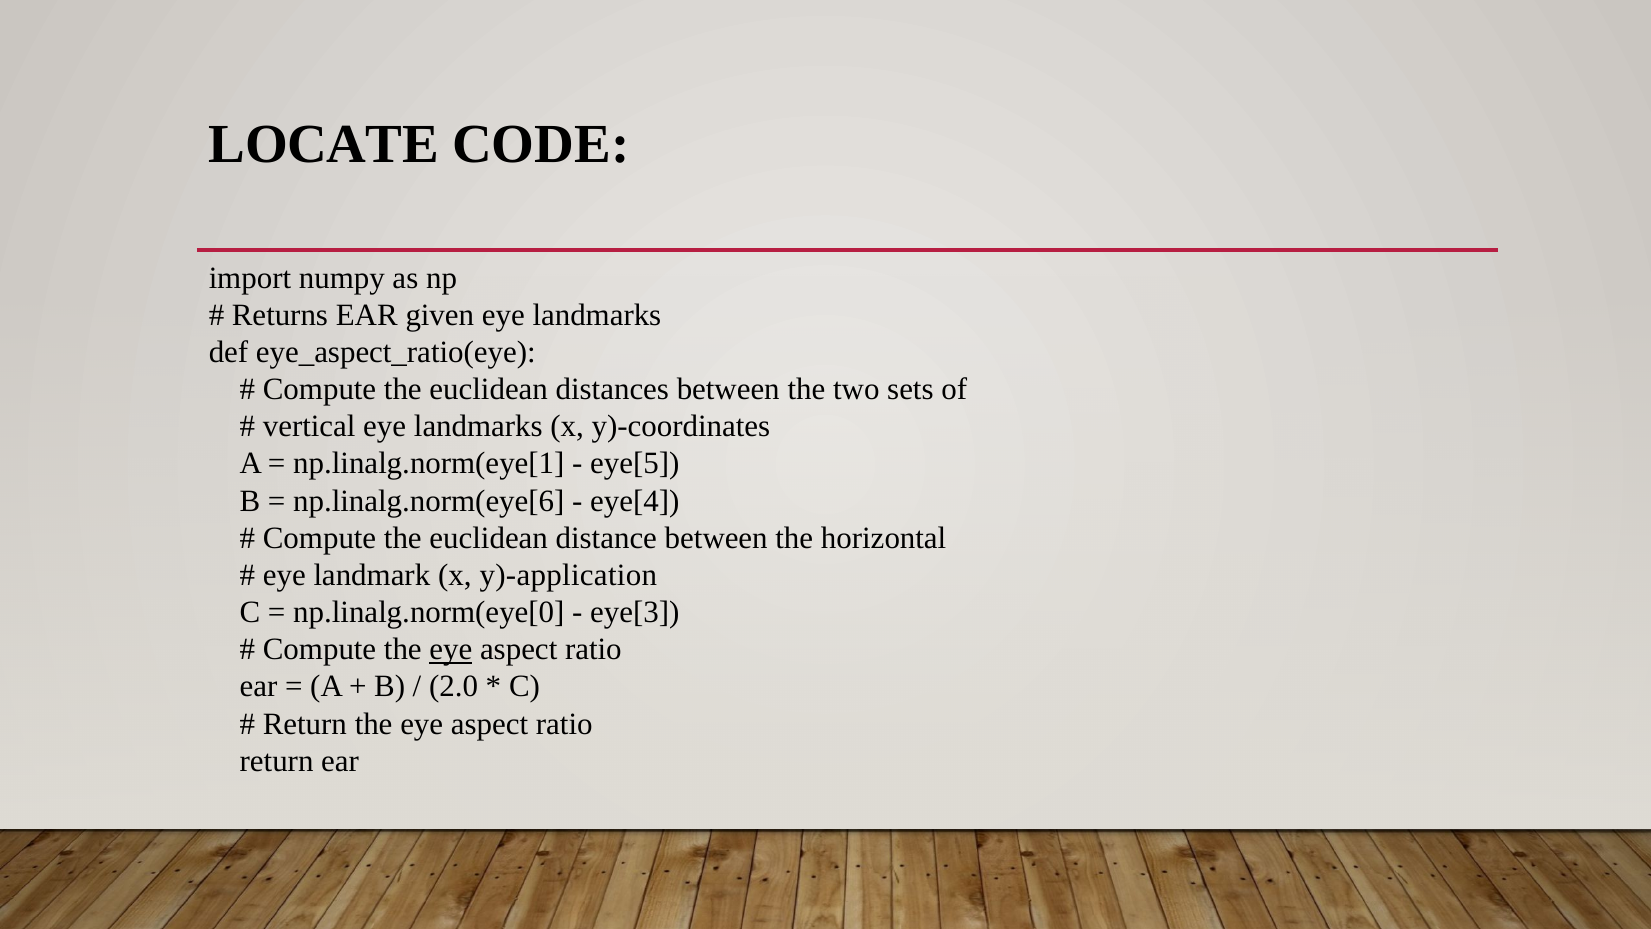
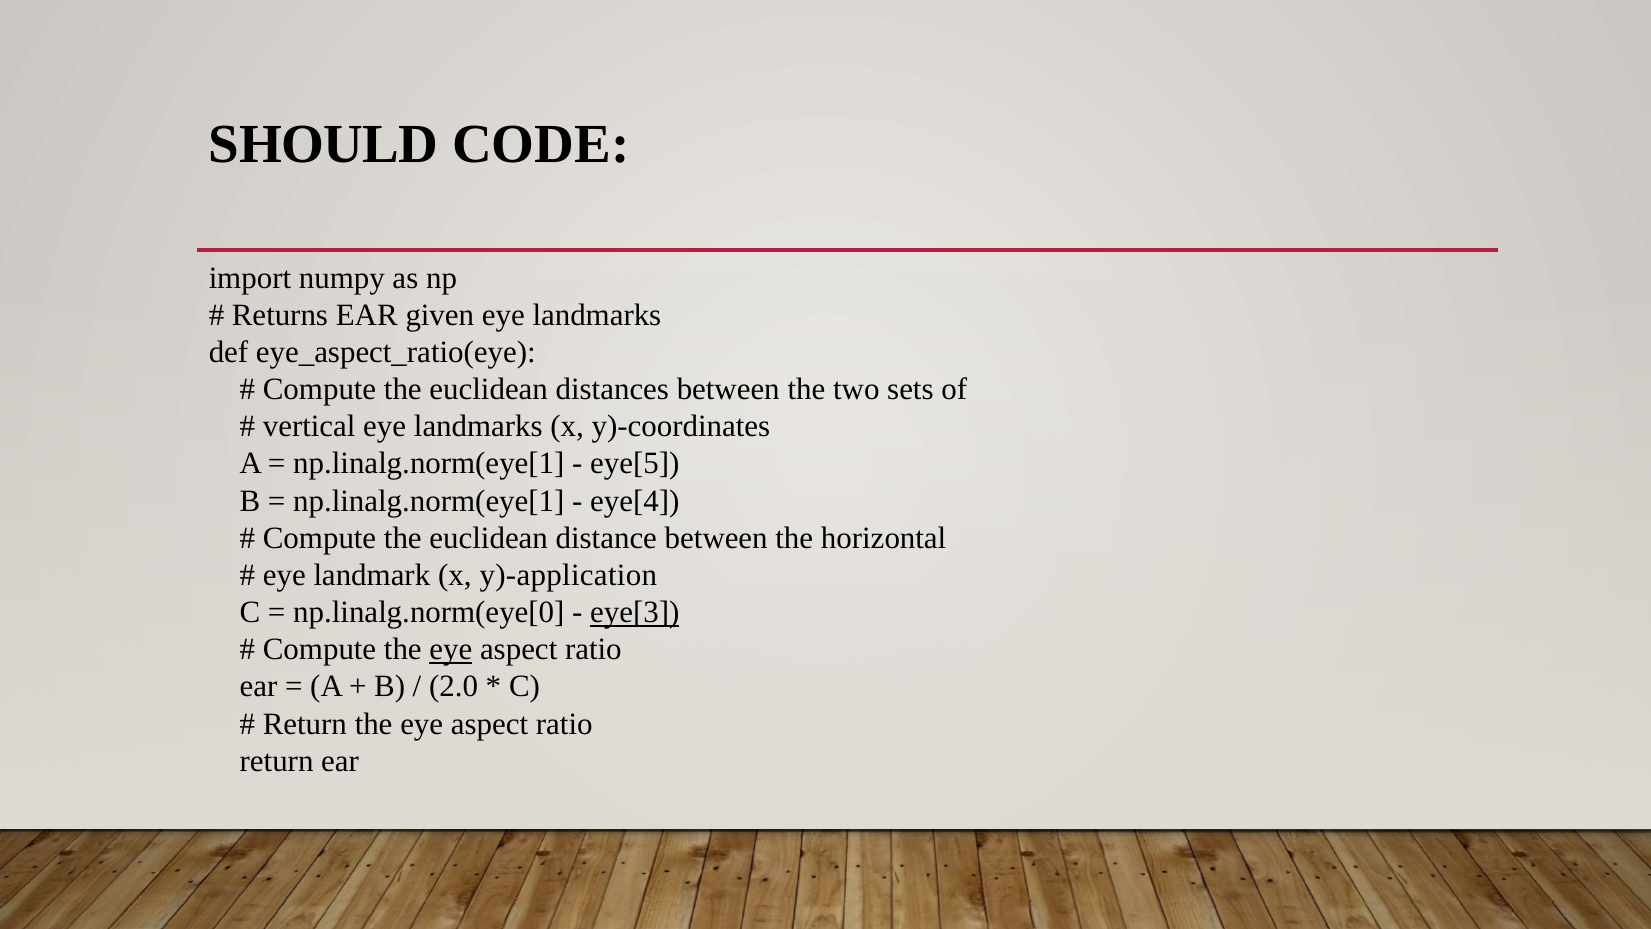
LOCATE: LOCATE -> SHOULD (324, 145)
np.linalg.norm(eye[6: np.linalg.norm(eye[6 -> np.linalg.norm(eye[1 (429, 501)
eye[3 underline: none -> present (635, 612)
